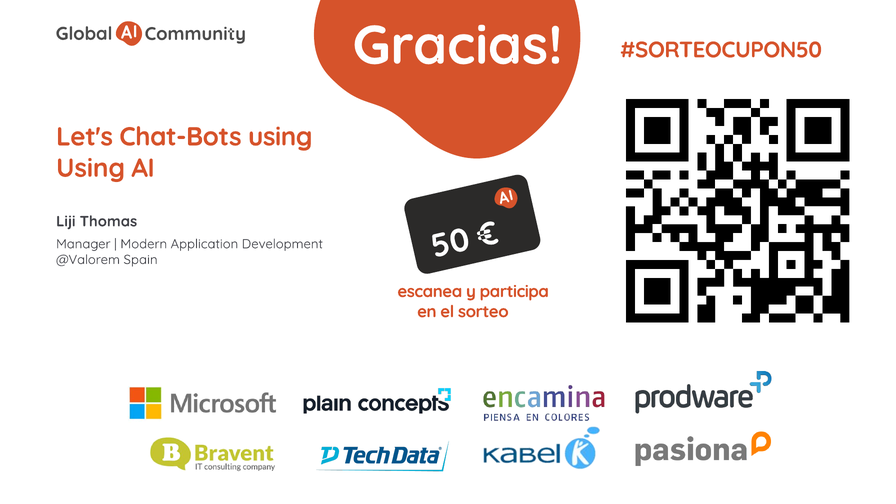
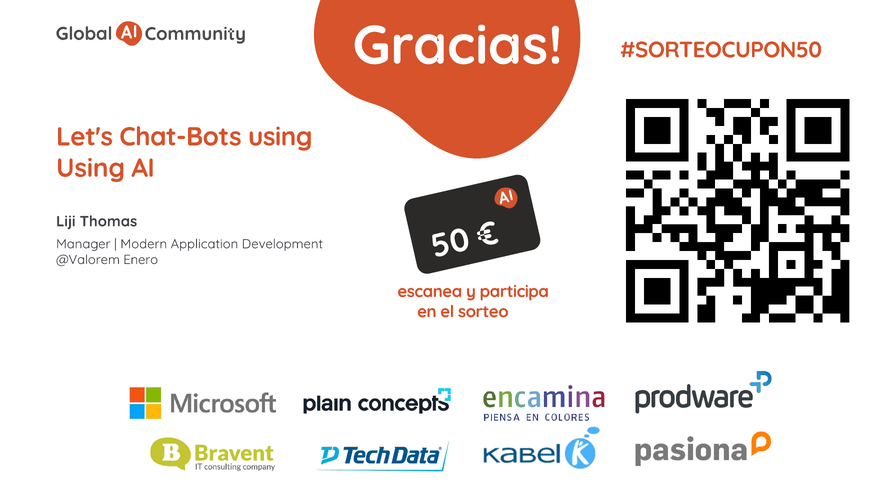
Spain: Spain -> Enero (141, 260)
